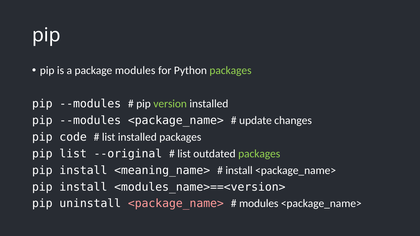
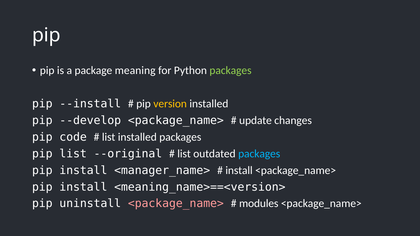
package modules: modules -> meaning (135, 71)
--modules: --modules -> --install (90, 104)
version colour: light green -> yellow (170, 104)
--modules: --modules -> --develop (90, 120)
packages colour: light green -> light blue (259, 154)
<meaning_name>: <meaning_name> -> <manager_name> (162, 170)
<modules_name>==<version>: <modules_name>==<version> -> <meaning_name>==<version> (200, 187)
